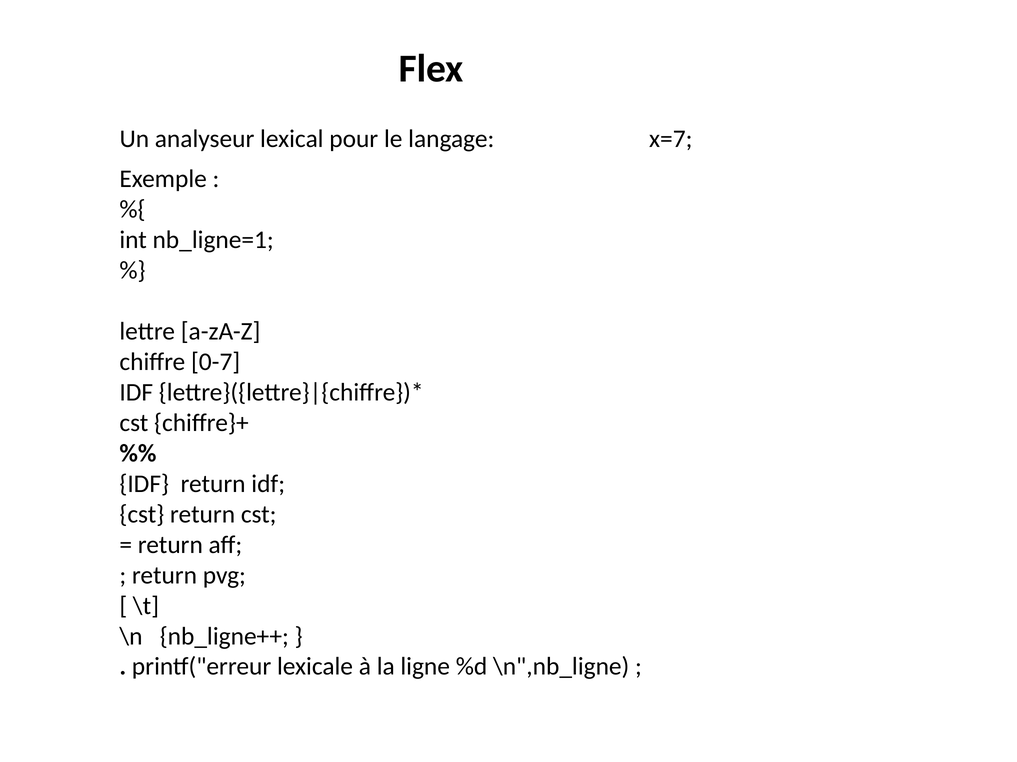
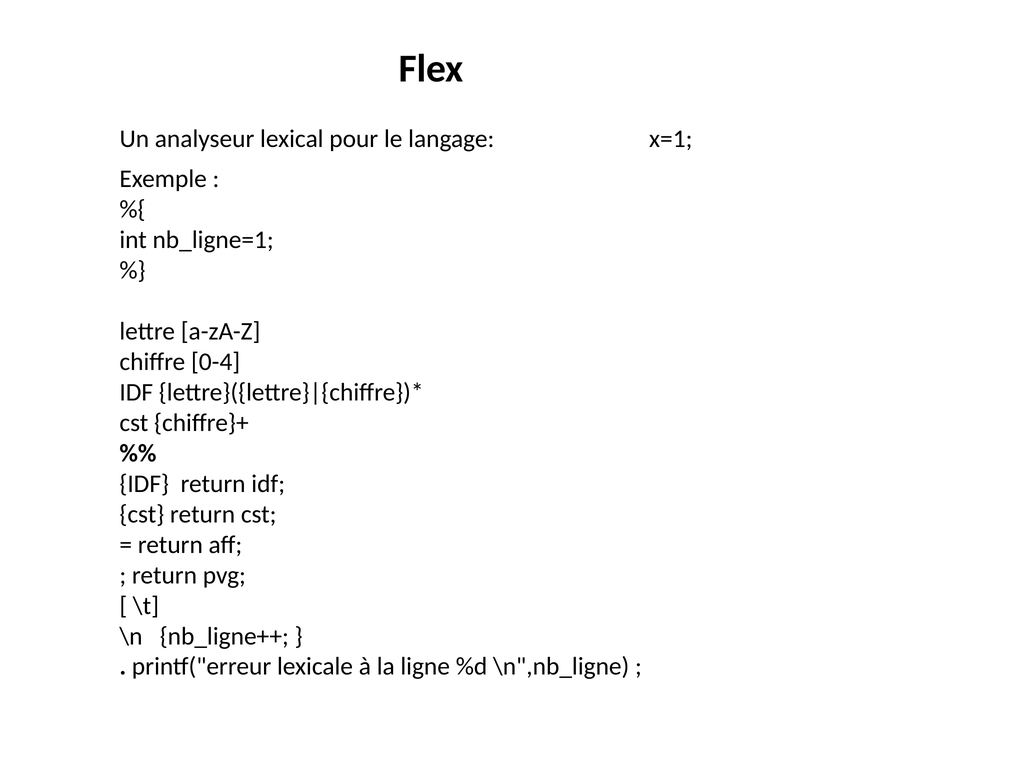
x=7: x=7 -> x=1 (671, 139)
0-7: 0-7 -> 0-4 (216, 362)
